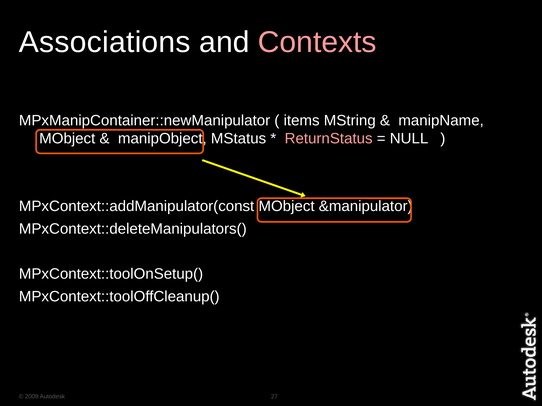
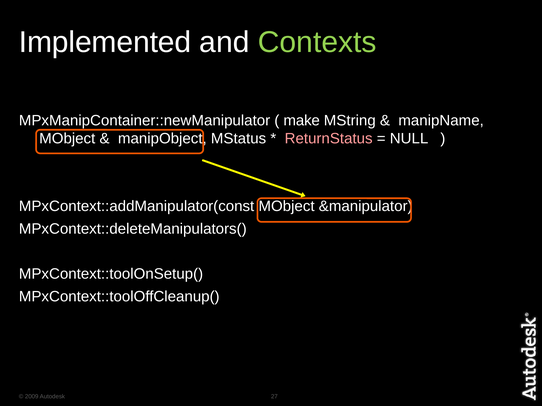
Associations: Associations -> Implemented (105, 42)
Contexts colour: pink -> light green (317, 42)
items: items -> make (302, 121)
